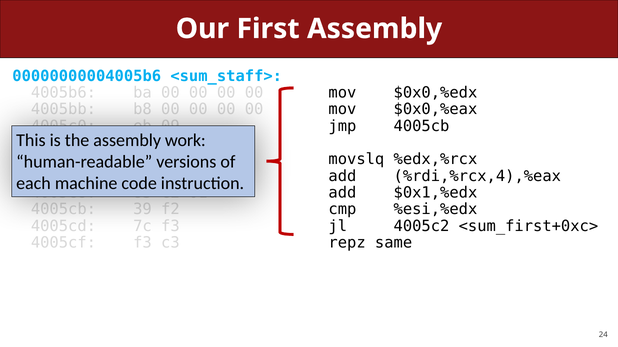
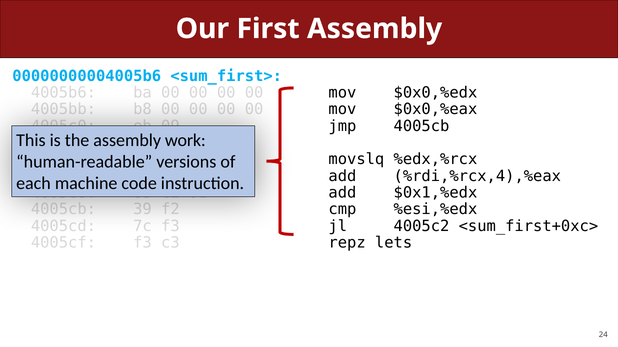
<sum_staff>: <sum_staff> -> <sum_first> (226, 76)
same: same -> lets (394, 243)
